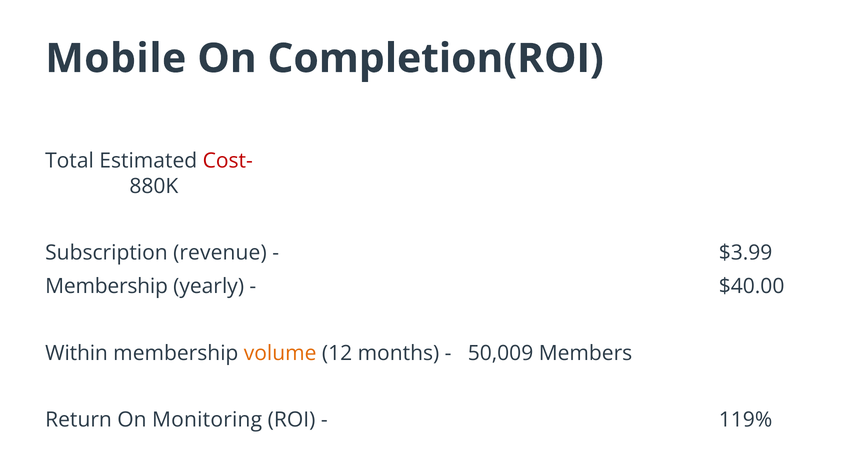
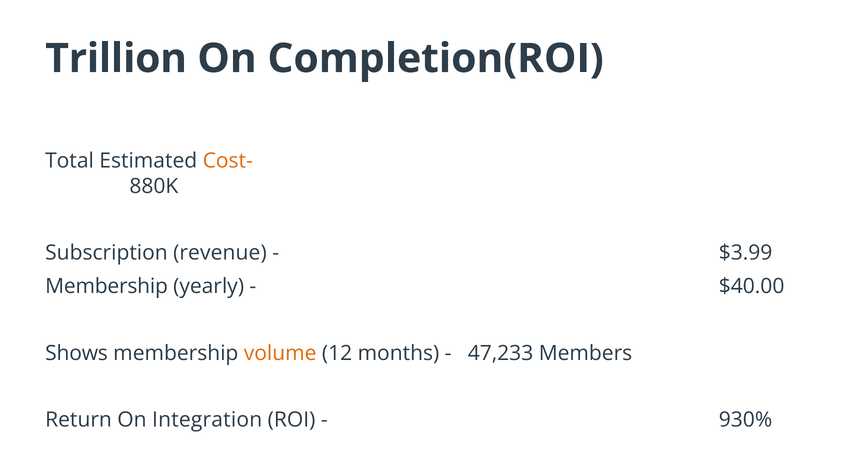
Mobile: Mobile -> Trillion (116, 59)
Cost- colour: red -> orange (228, 161)
Within: Within -> Shows (77, 354)
50,009: 50,009 -> 47,233 (501, 354)
Monitoring: Monitoring -> Integration (207, 421)
119%: 119% -> 930% (746, 421)
